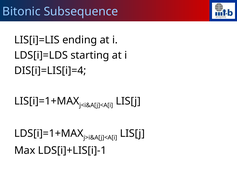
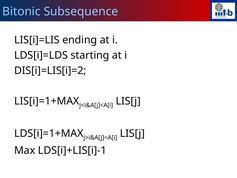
DIS[i]=LIS[i]=4: DIS[i]=LIS[i]=4 -> DIS[i]=LIS[i]=2 (50, 70)
